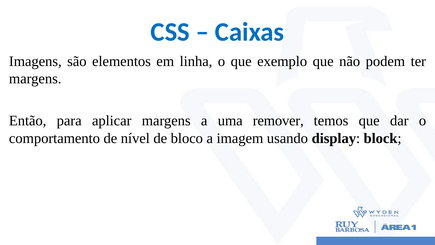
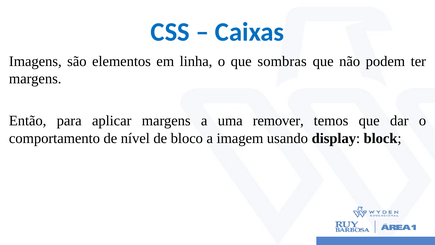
exemplo: exemplo -> sombras (282, 61)
